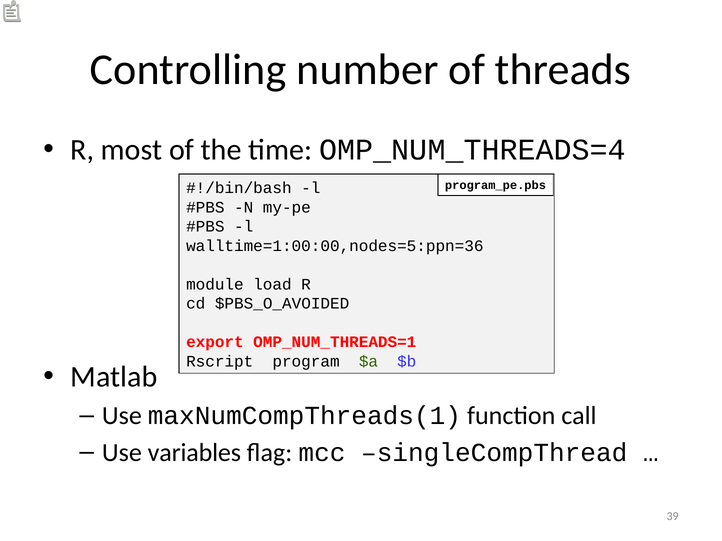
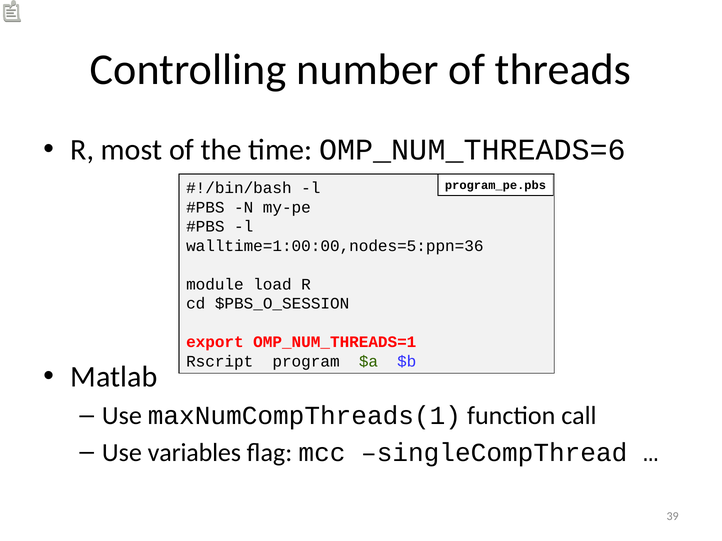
OMP_NUM_THREADS=4: OMP_NUM_THREADS=4 -> OMP_NUM_THREADS=6 (473, 150)
$PBS_O_AVOIDED: $PBS_O_AVOIDED -> $PBS_O_SESSION (282, 304)
